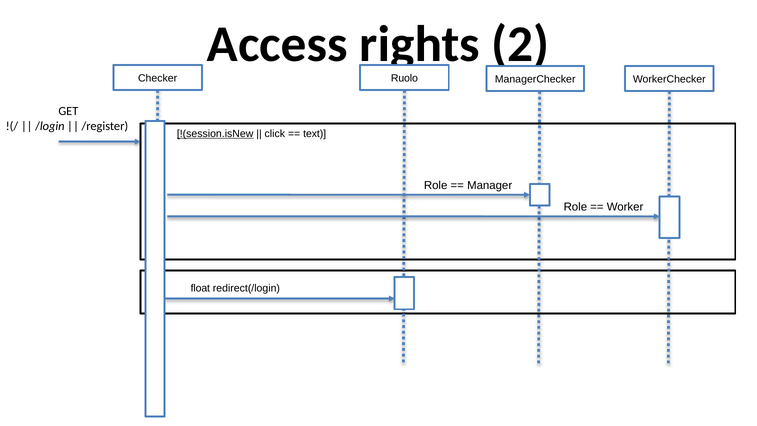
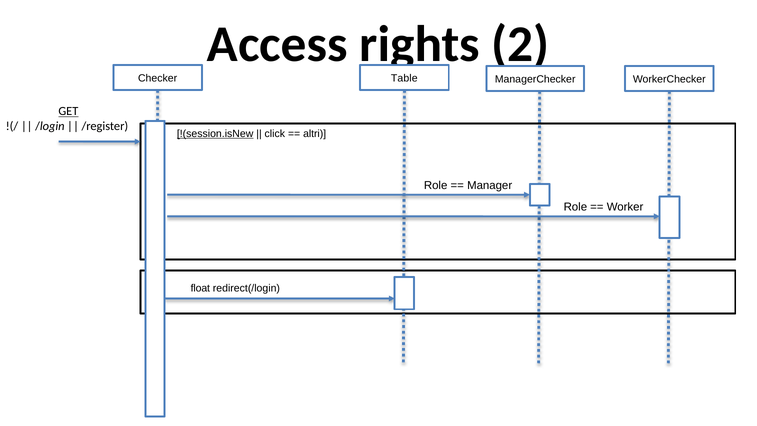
Ruolo: Ruolo -> Table (404, 78)
GET underline: none -> present (68, 111)
text: text -> altri (315, 134)
